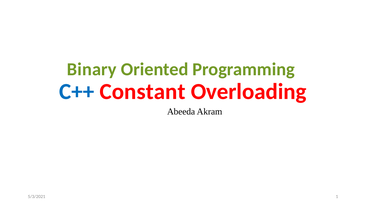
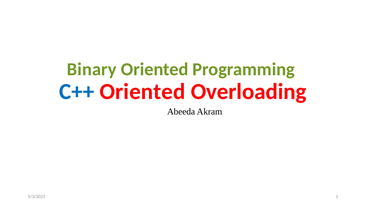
C++ Constant: Constant -> Oriented (142, 91)
